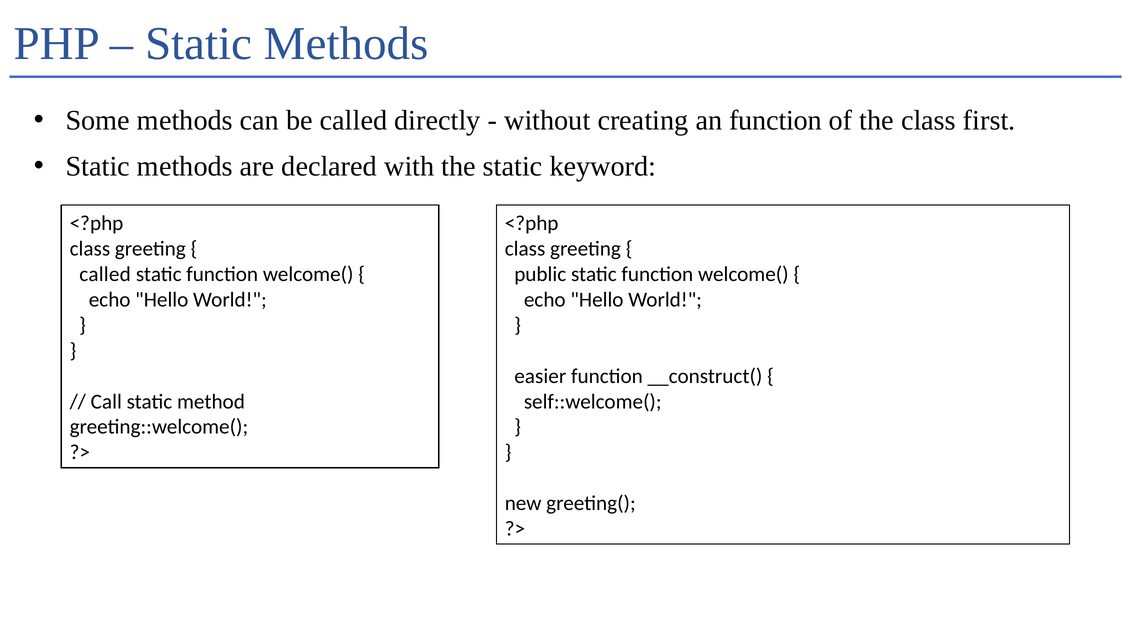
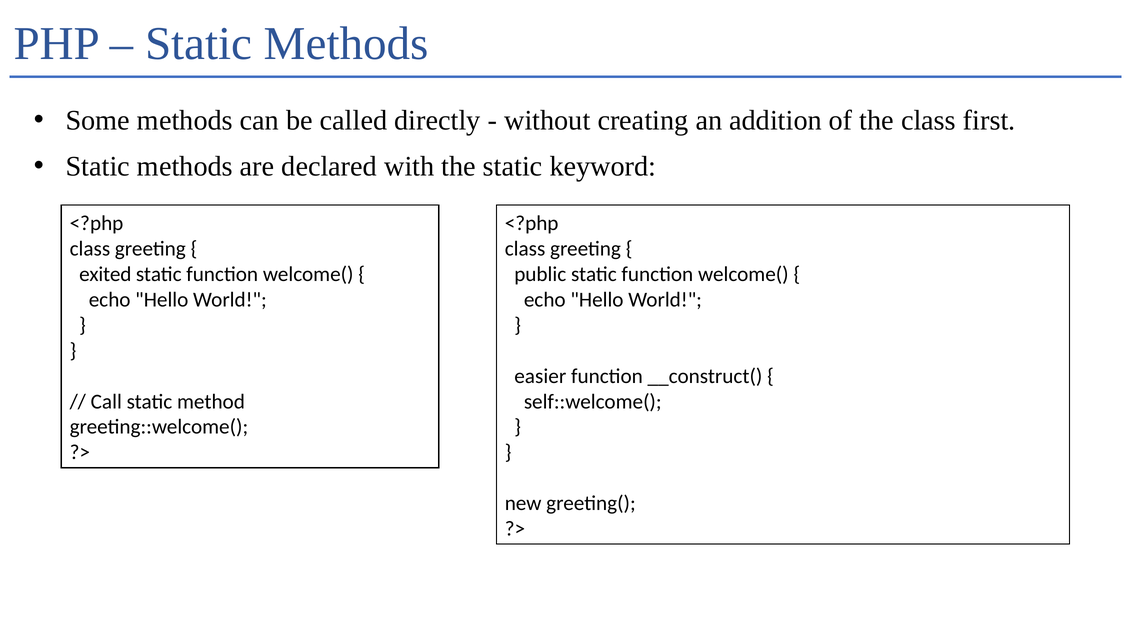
an function: function -> addition (776, 121)
called: called -> exited (105, 274)
